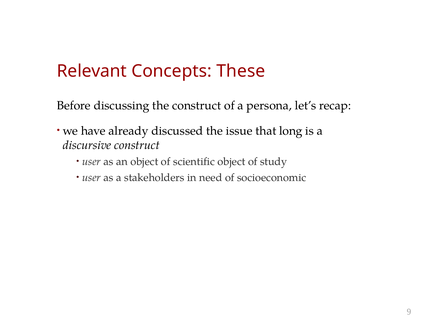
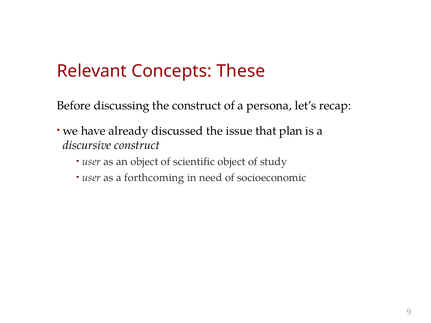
long: long -> plan (291, 131)
stakeholders: stakeholders -> forthcoming (154, 178)
